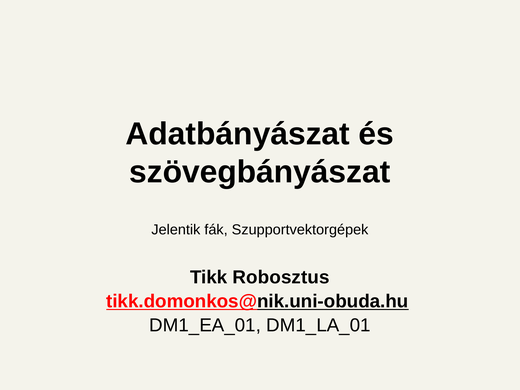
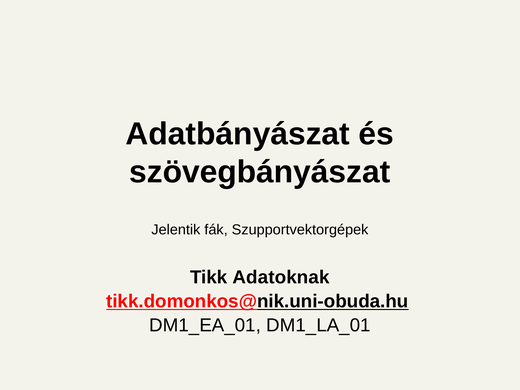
Robosztus: Robosztus -> Adatoknak (281, 277)
